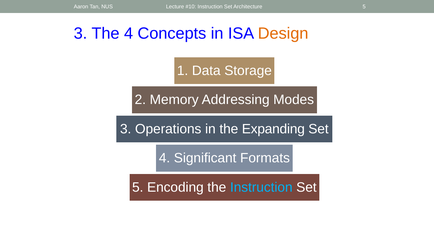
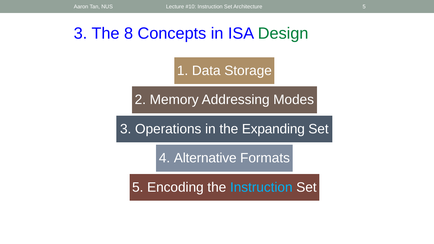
The 4: 4 -> 8 (129, 33)
Design colour: orange -> green (283, 33)
Significant: Significant -> Alternative (205, 158)
